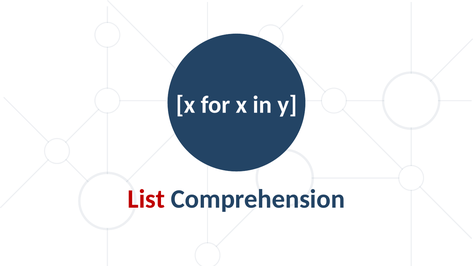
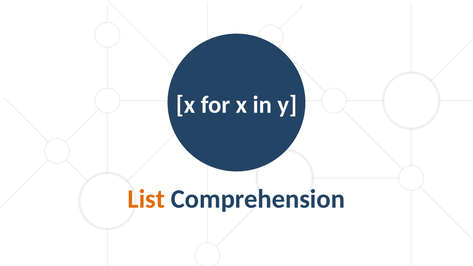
List colour: red -> orange (146, 199)
